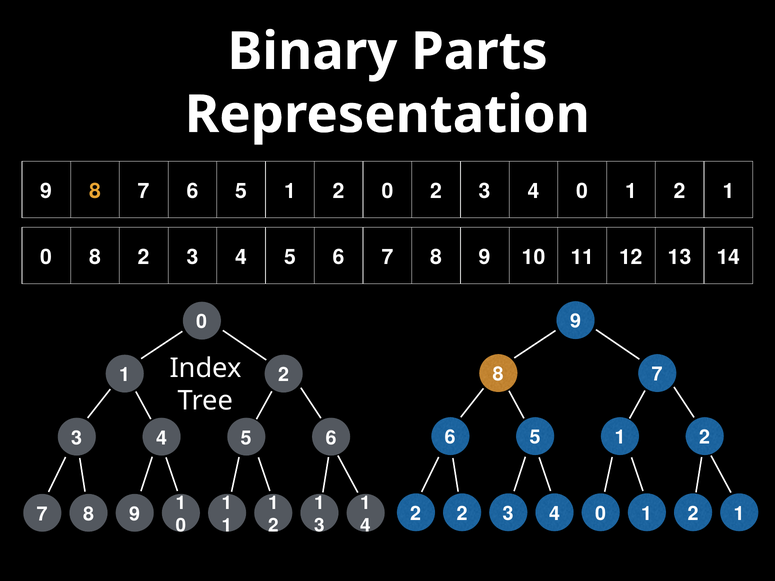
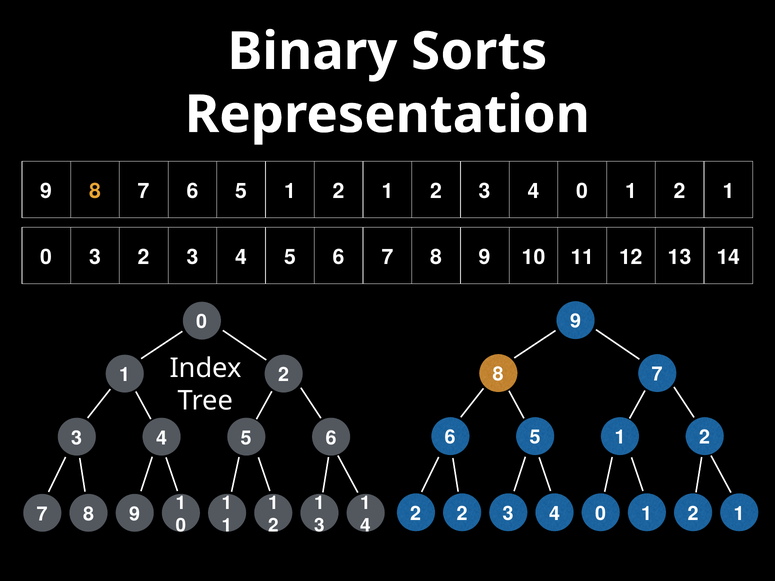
Parts: Parts -> Sorts (479, 52)
5 1 2 0: 0 -> 1 (387, 191)
0 8: 8 -> 3 (95, 257)
